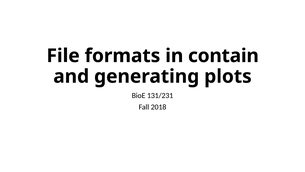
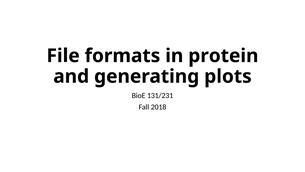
contain: contain -> protein (223, 56)
